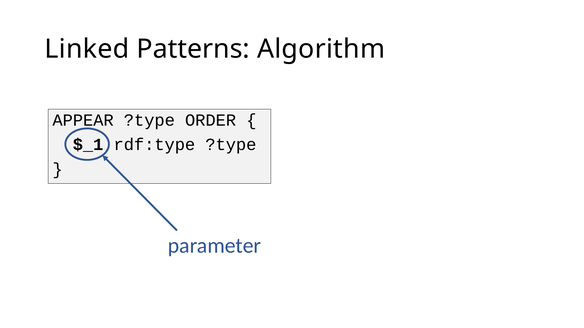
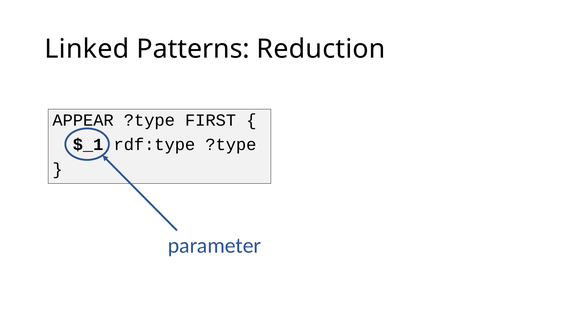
Algorithm: Algorithm -> Reduction (321, 49)
ORDER: ORDER -> FIRST (211, 120)
